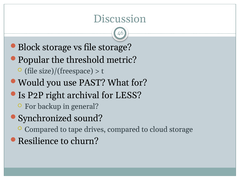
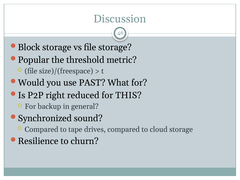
archival: archival -> reduced (83, 95)
LESS: LESS -> THIS (128, 95)
